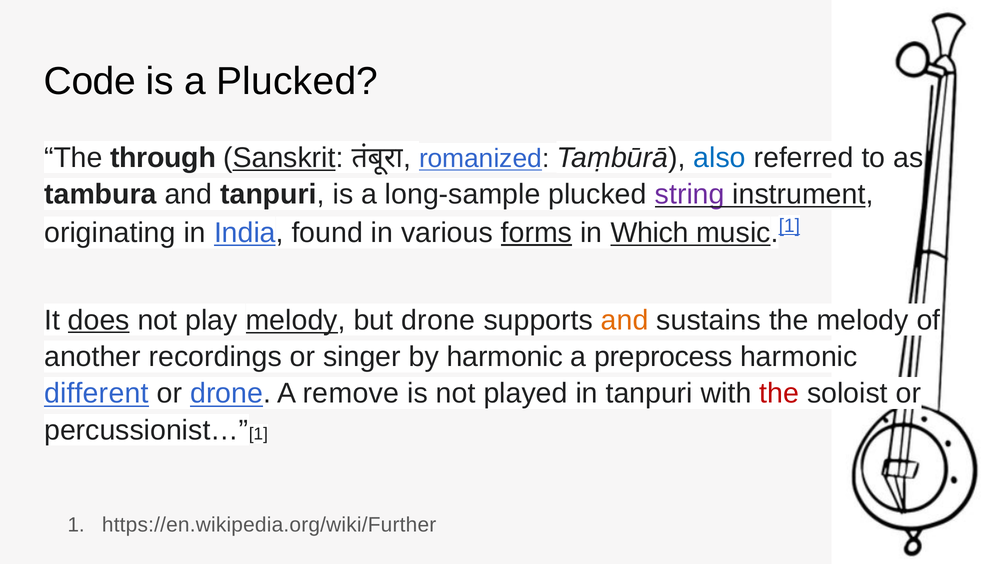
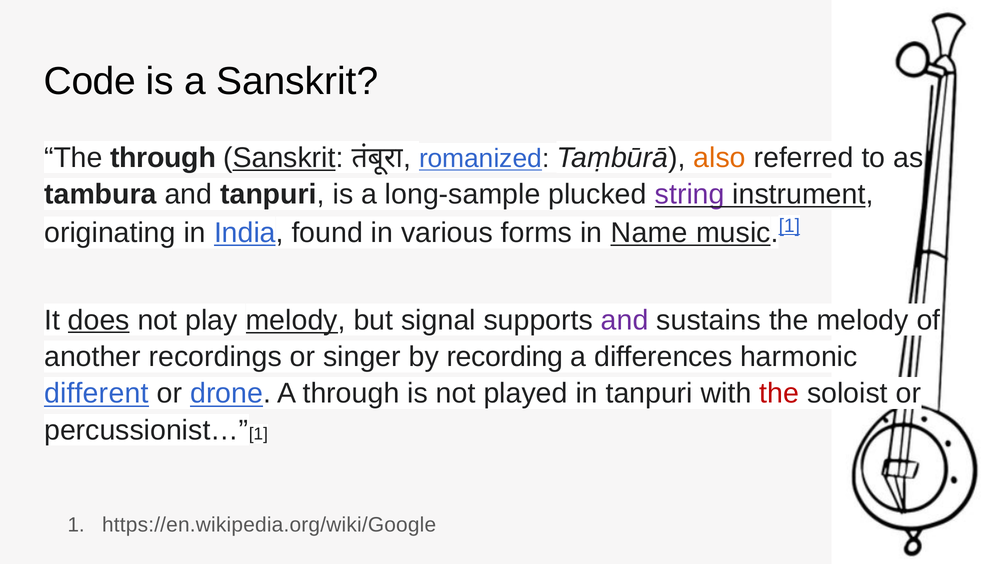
a Plucked: Plucked -> Sanskrit (297, 81)
also colour: blue -> orange (720, 158)
forms underline: present -> none (536, 233)
Which: Which -> Name (649, 233)
but drone: drone -> signal (438, 320)
and colour: orange -> purple (625, 320)
by harmonic: harmonic -> recording (505, 357)
preprocess: preprocess -> differences (663, 357)
A remove: remove -> through (351, 393)
https://en.wikipedia.org/wiki/Further: https://en.wikipedia.org/wiki/Further -> https://en.wikipedia.org/wiki/Google (269, 525)
